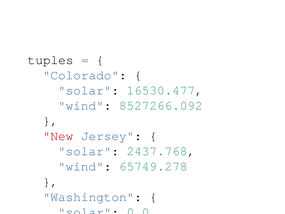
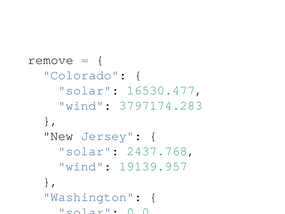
tuples: tuples -> remove (51, 60)
8527266.092: 8527266.092 -> 3797174.283 (161, 105)
New colour: red -> black (58, 136)
65749.278: 65749.278 -> 19139.957 (153, 166)
